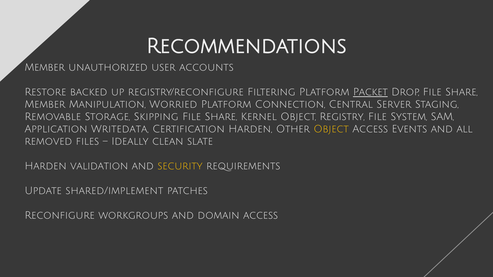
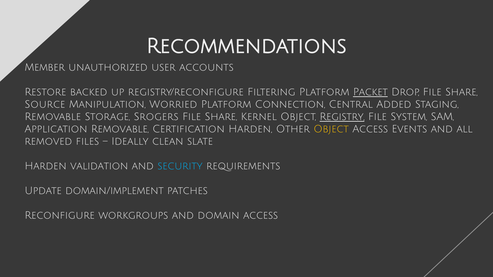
Member: Member -> Source (45, 105)
Server: Server -> Added (394, 105)
Skipping: Skipping -> Srogers (156, 117)
Registry underline: none -> present (342, 117)
Application Writedata: Writedata -> Removable (120, 129)
security colour: yellow -> light blue (180, 166)
shared/implement: shared/implement -> domain/implement (114, 191)
